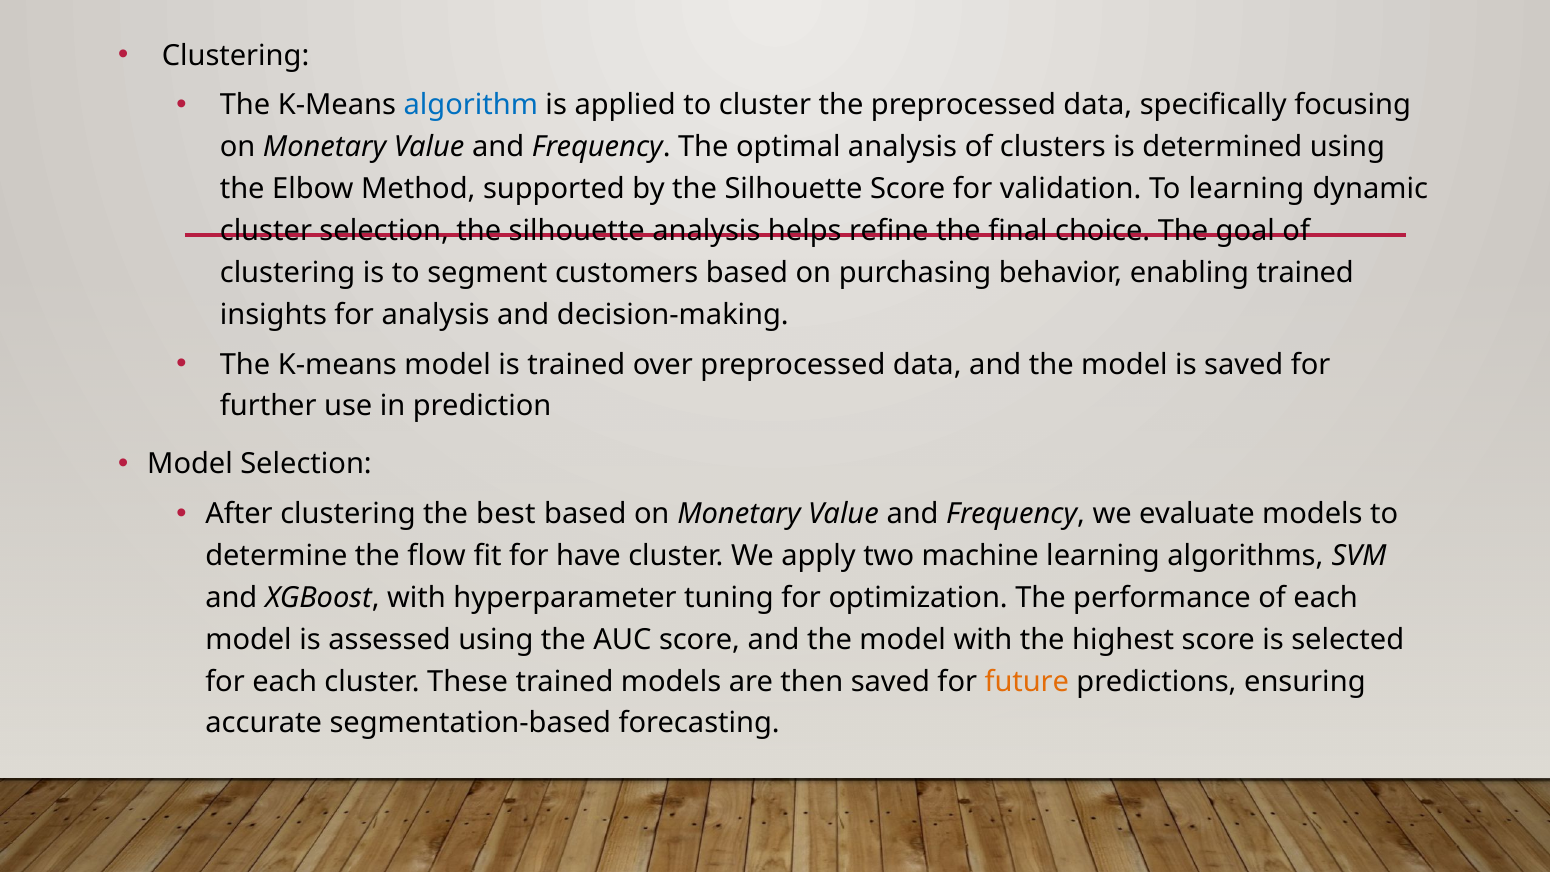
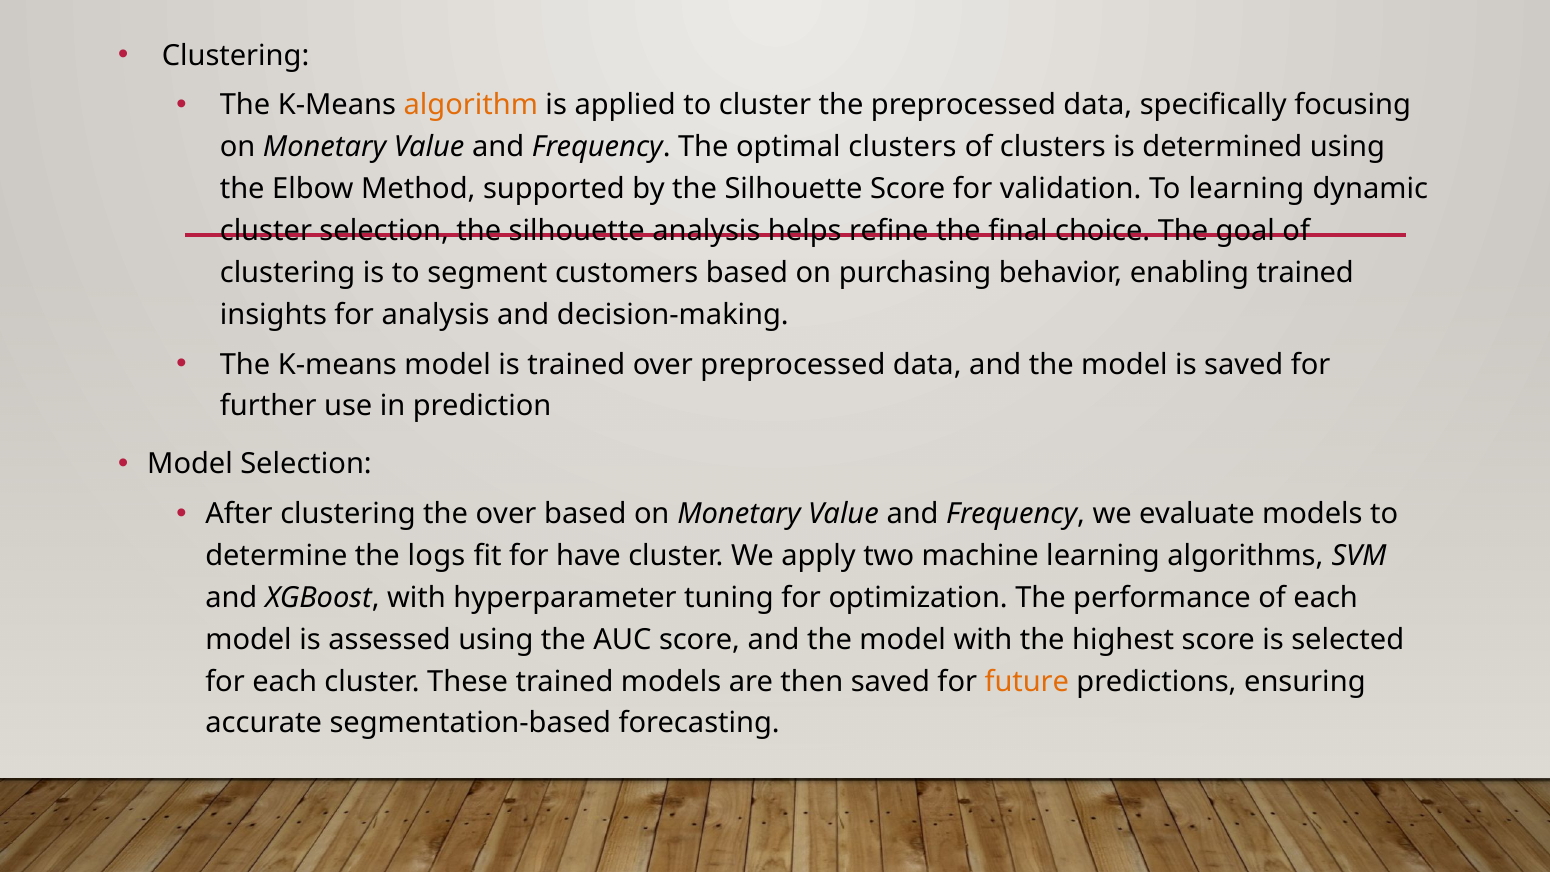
algorithm colour: blue -> orange (471, 105)
optimal analysis: analysis -> clusters (902, 147)
the best: best -> over (506, 514)
flow: flow -> logs (436, 556)
